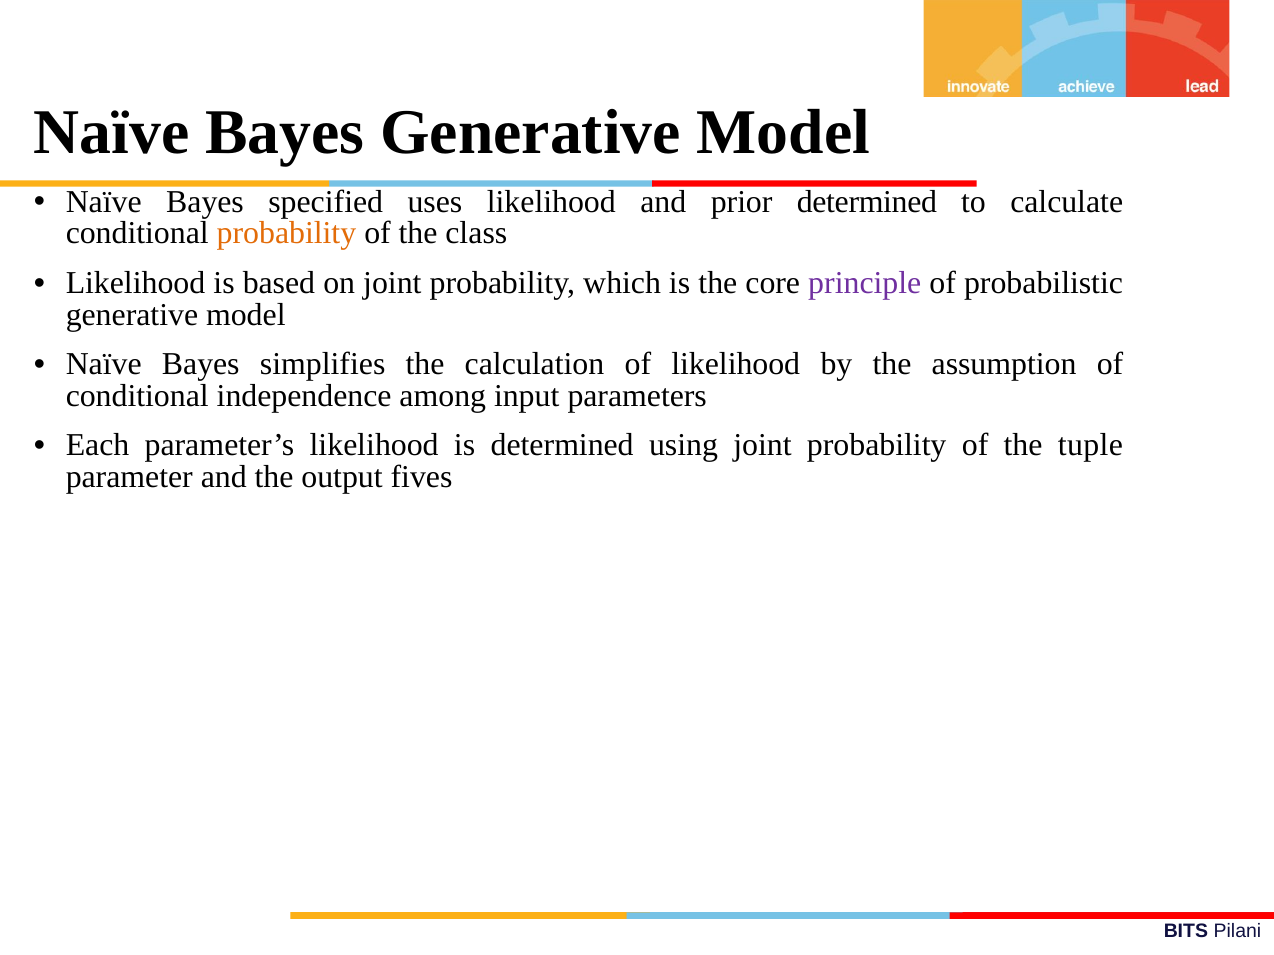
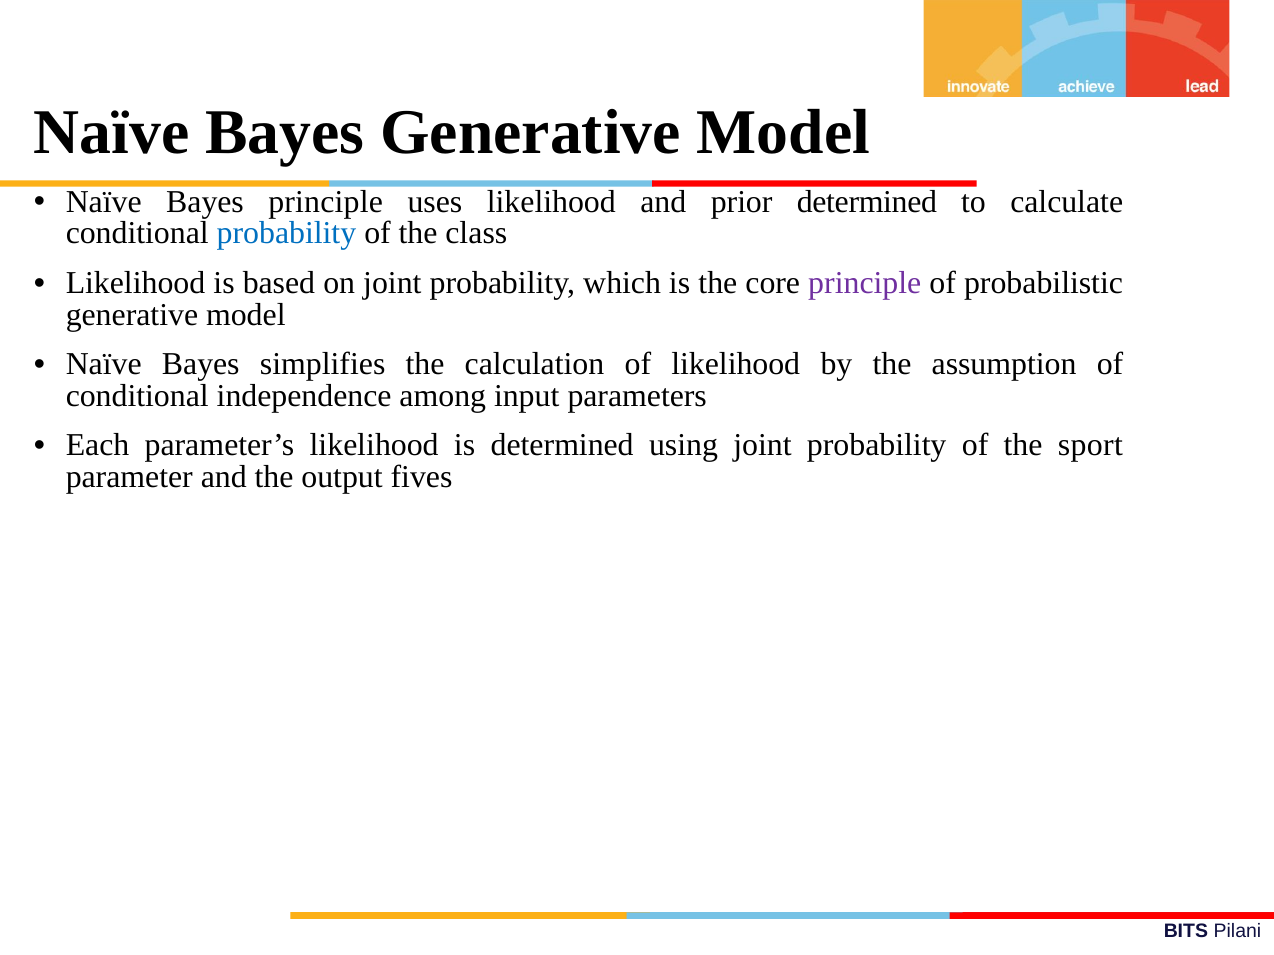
Bayes specified: specified -> principle (326, 202)
probability colour: orange -> blue (286, 233)
tuple: tuple -> sport (1090, 445)
